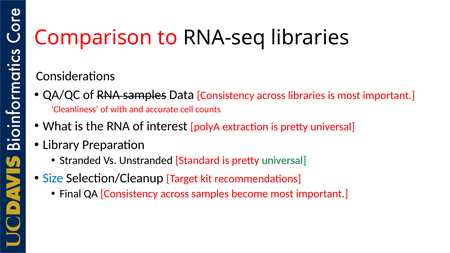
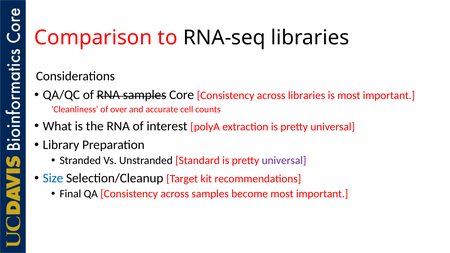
Data: Data -> Core (182, 95)
with: with -> over (119, 109)
universal colour: green -> purple (284, 161)
